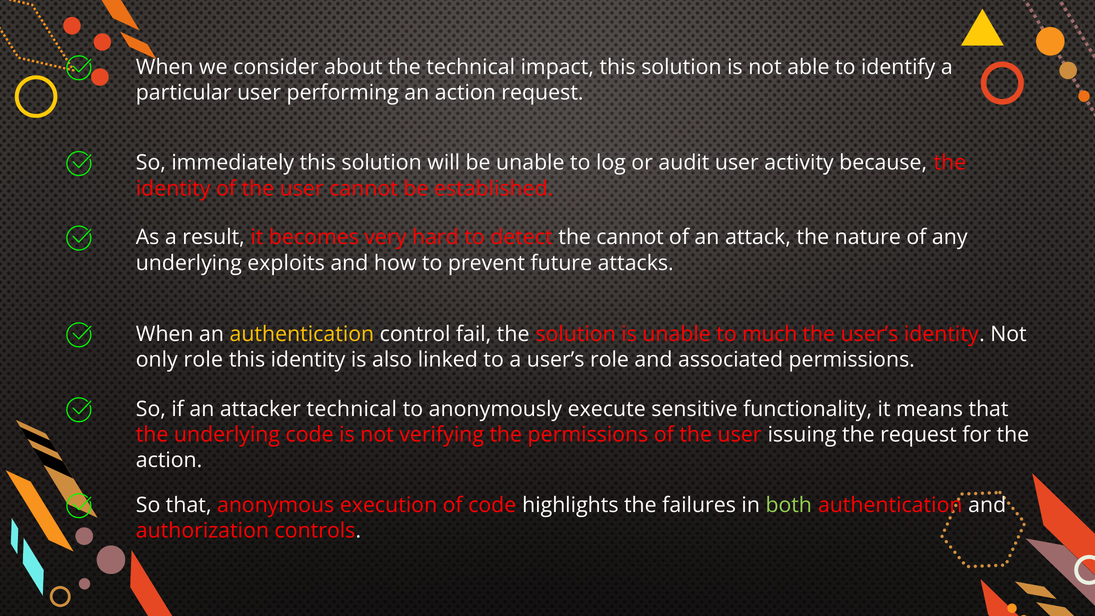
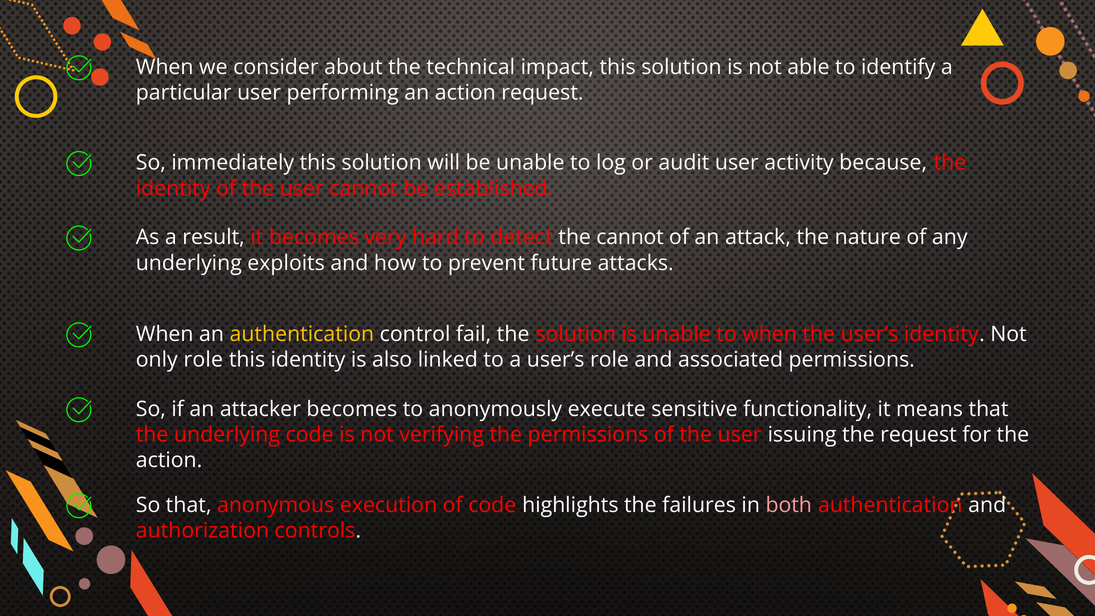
to much: much -> when (770, 334)
attacker technical: technical -> becomes (352, 409)
both colour: light green -> pink (789, 505)
